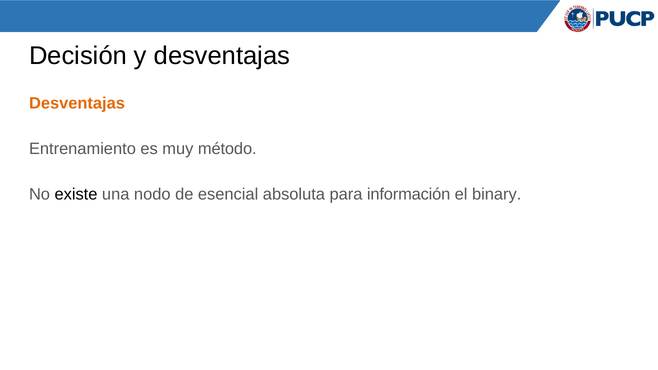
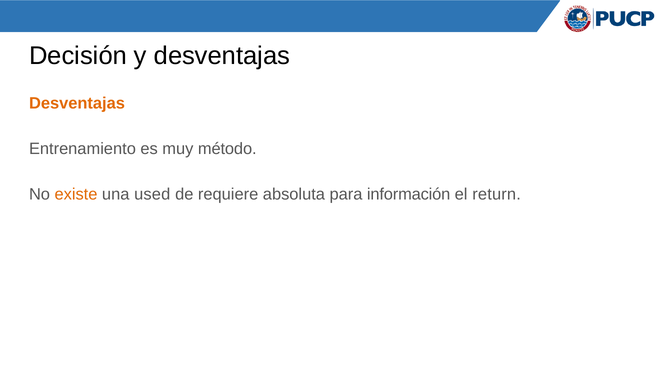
existe colour: black -> orange (76, 194)
nodo: nodo -> used (152, 194)
esencial: esencial -> requiere (228, 194)
binary: binary -> return (497, 194)
